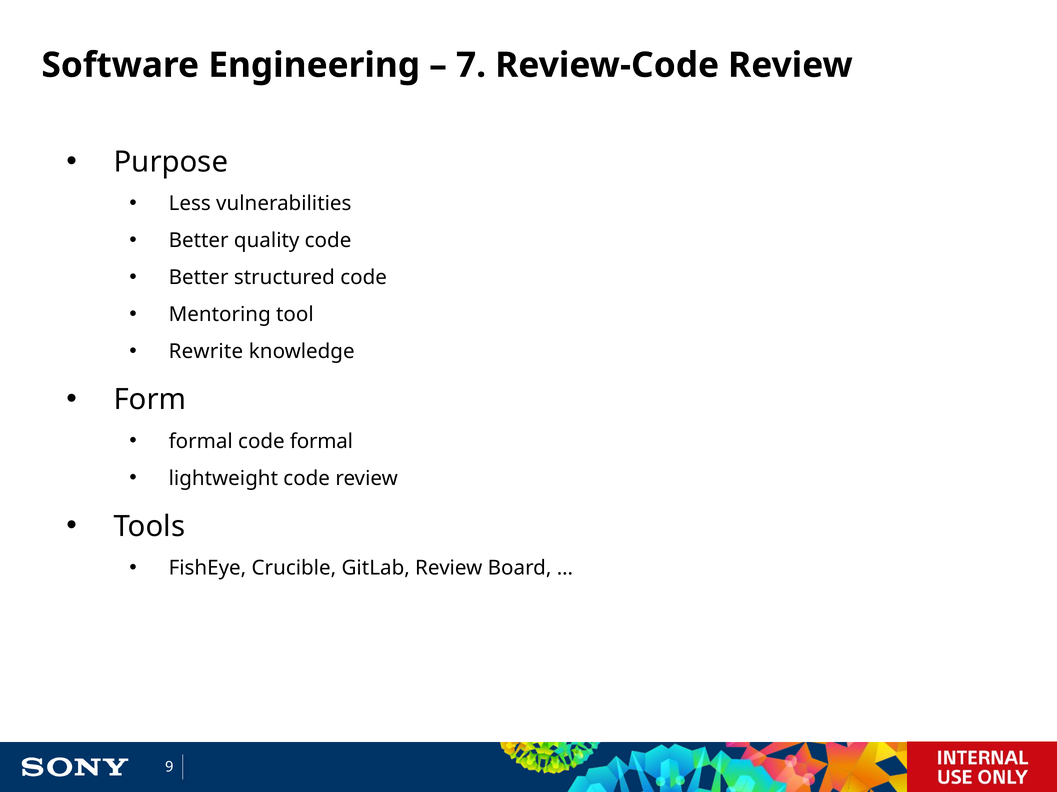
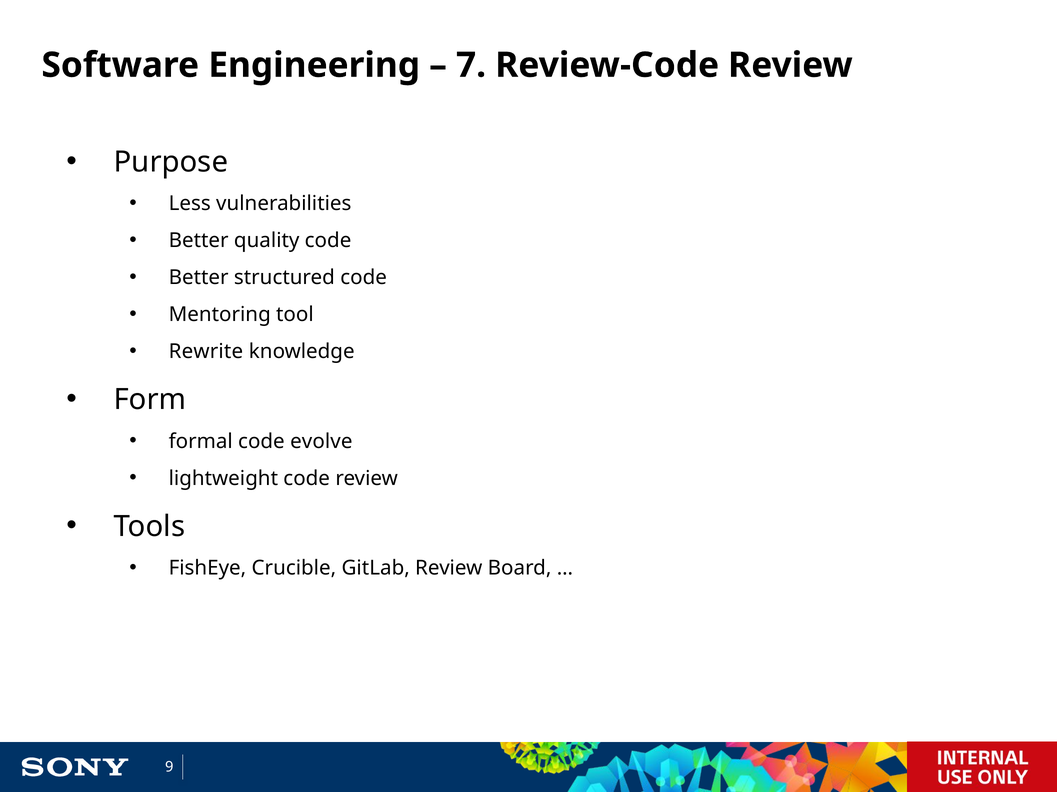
code formal: formal -> evolve (321, 442)
